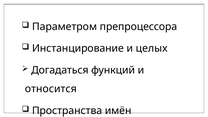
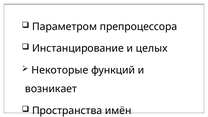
Догадаться: Догадаться -> Некоторые (60, 70)
относится: относится -> возникает (51, 89)
